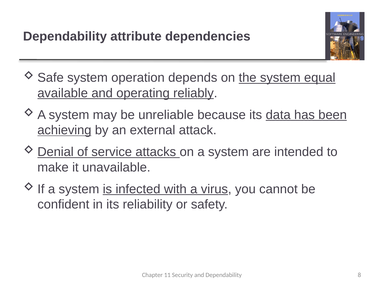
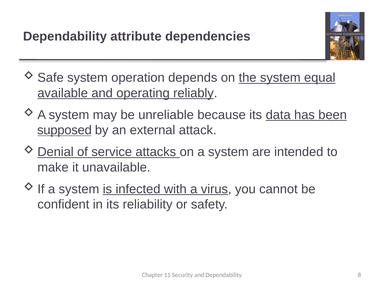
achieving: achieving -> supposed (64, 130)
